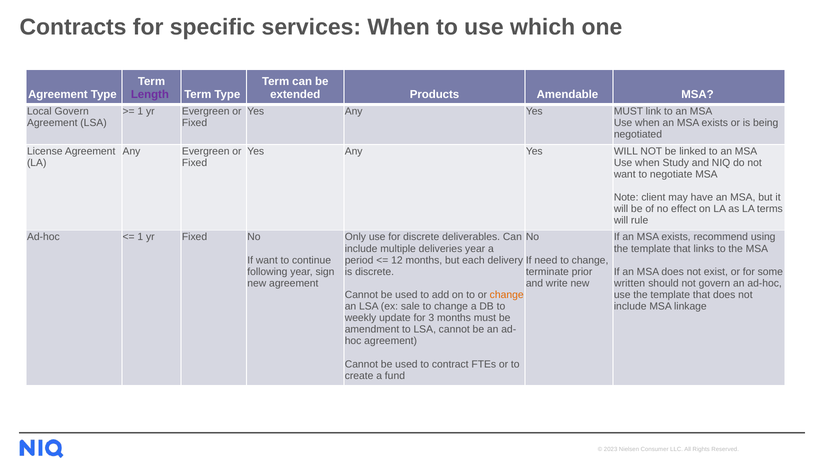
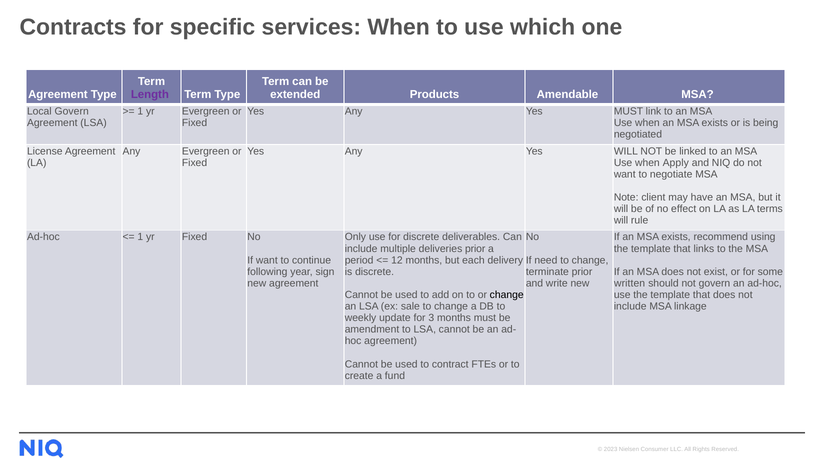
Study: Study -> Apply (676, 163)
deliveries year: year -> prior (475, 249)
change colour: orange -> black (507, 295)
